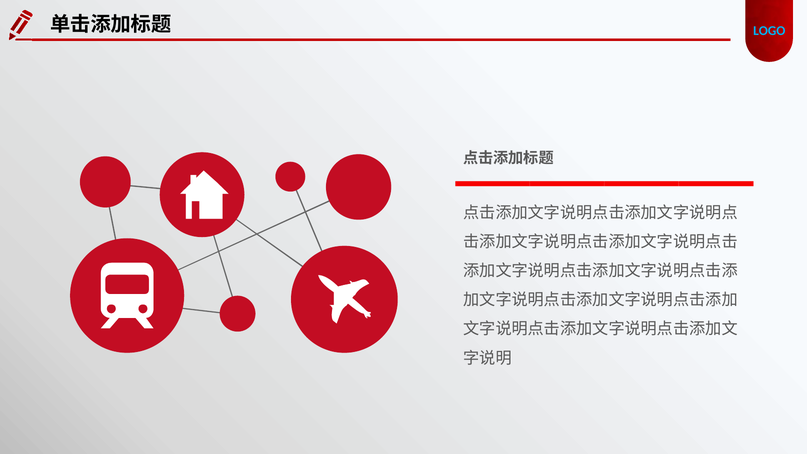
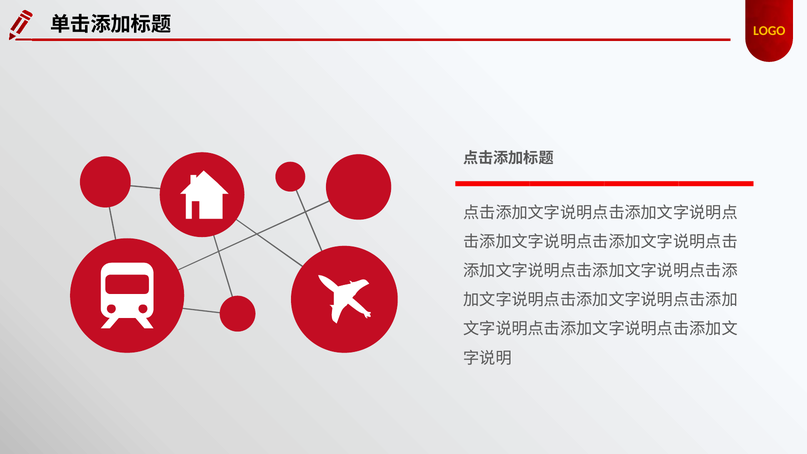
LOGO colour: light blue -> yellow (769, 31)
